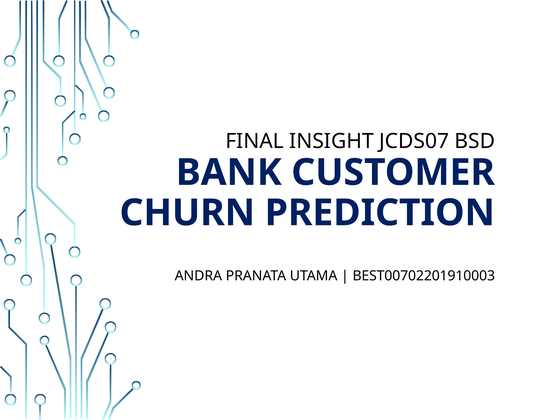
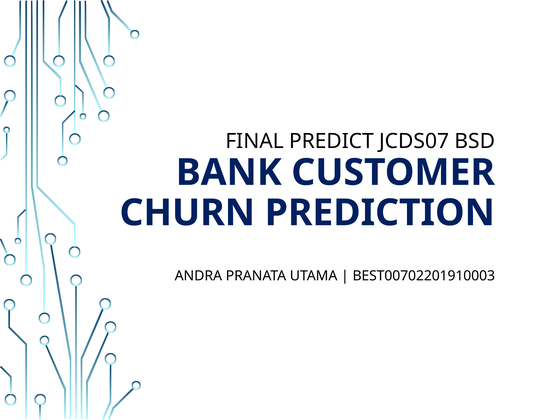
INSIGHT: INSIGHT -> PREDICT (332, 141)
